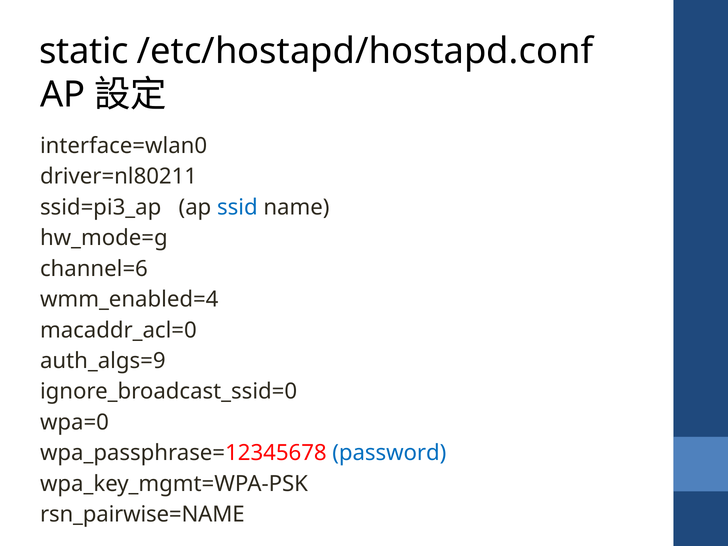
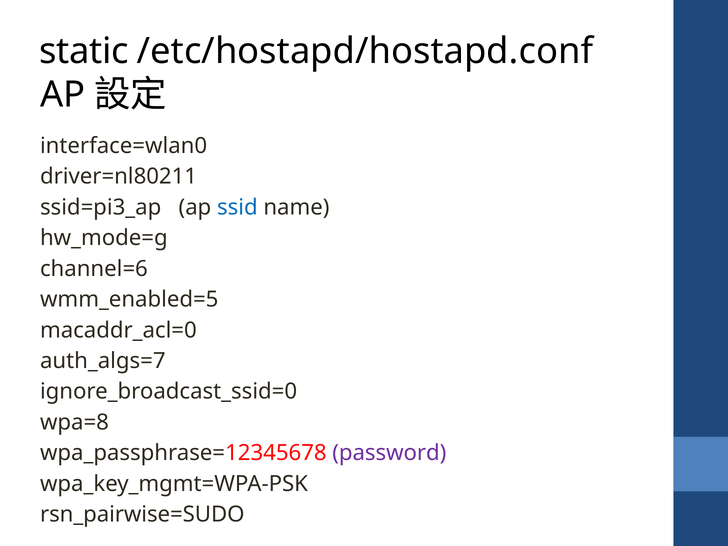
wmm_enabled=4: wmm_enabled=4 -> wmm_enabled=5 (129, 299)
auth_algs=9: auth_algs=9 -> auth_algs=7 (103, 361)
wpa=0: wpa=0 -> wpa=8 (74, 422)
password colour: blue -> purple (389, 453)
rsn_pairwise=NAME: rsn_pairwise=NAME -> rsn_pairwise=SUDO (142, 515)
